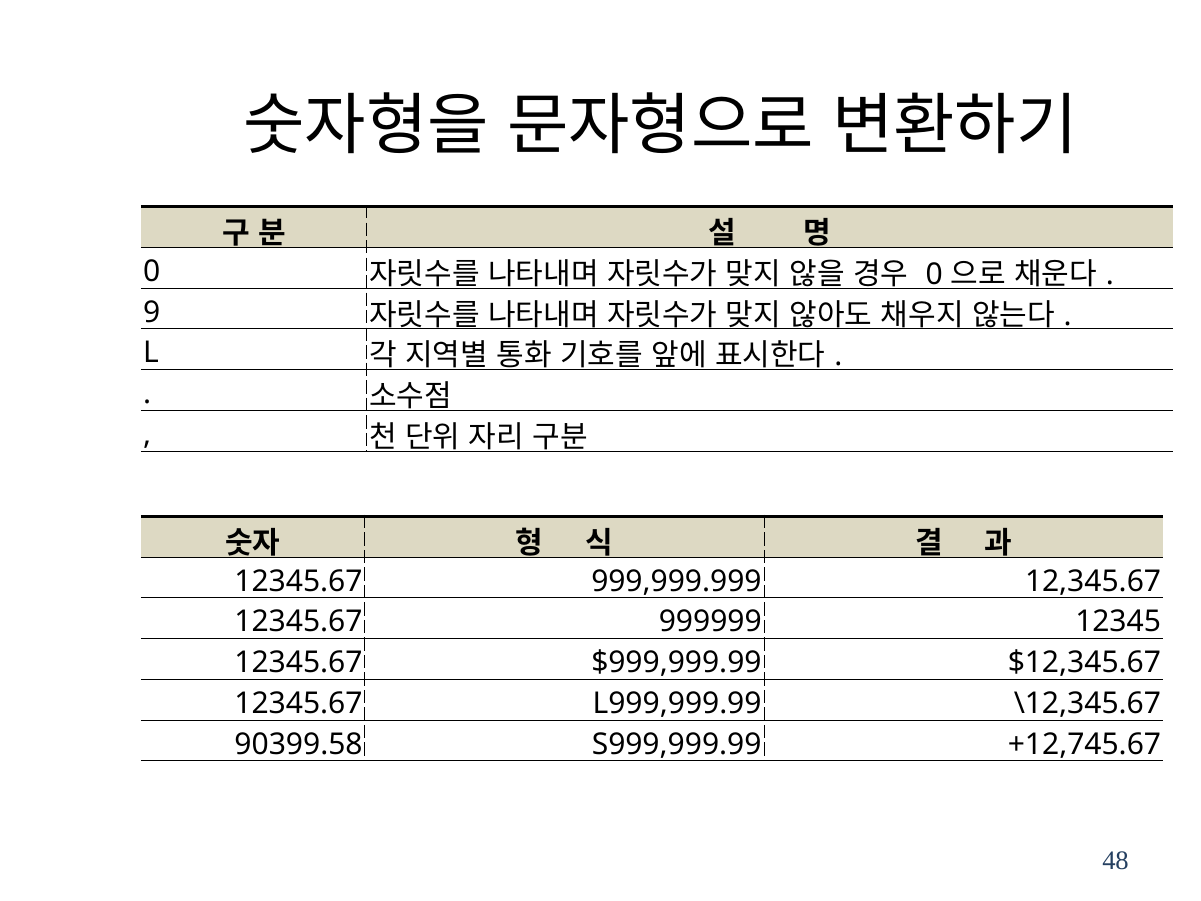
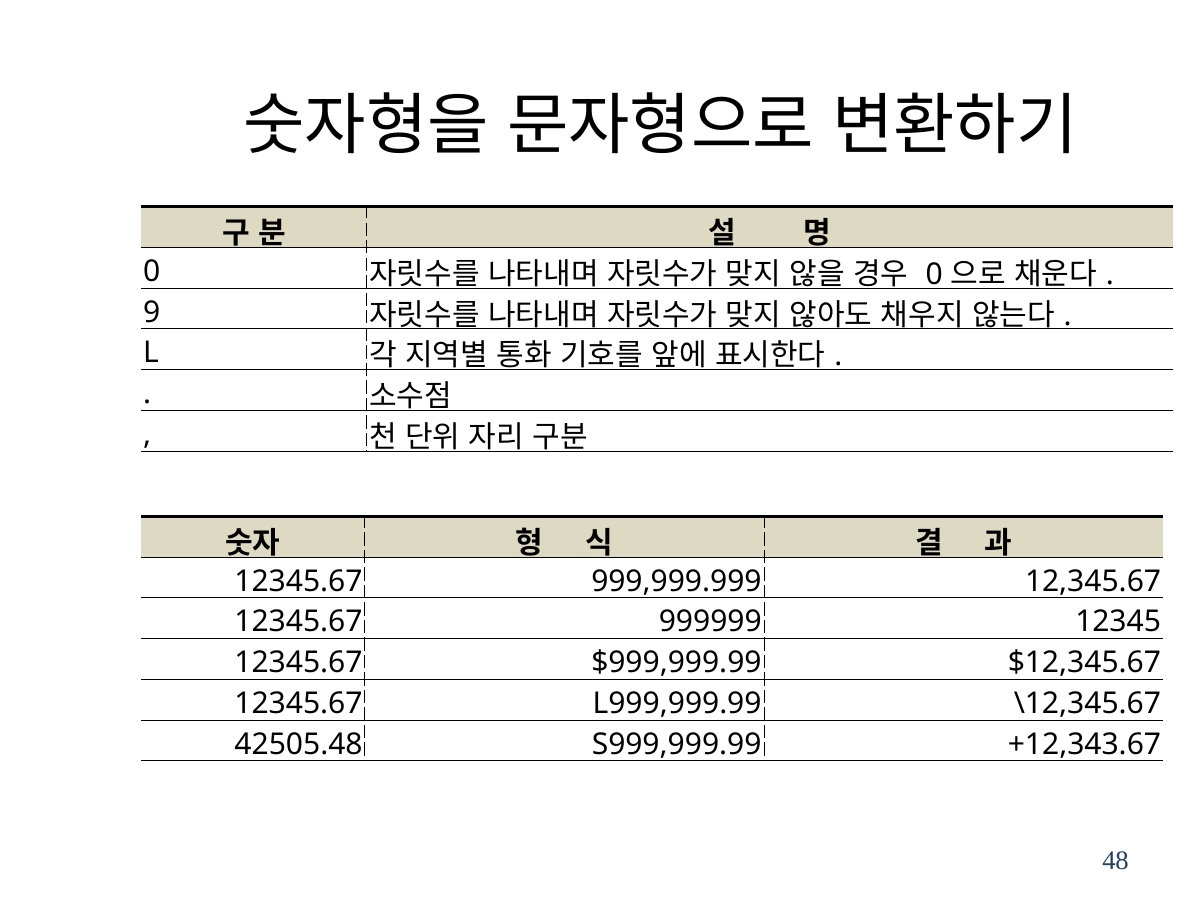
90399.58: 90399.58 -> 42505.48 (299, 744)
+12,745.67: +12,745.67 -> +12,343.67 (1084, 744)
